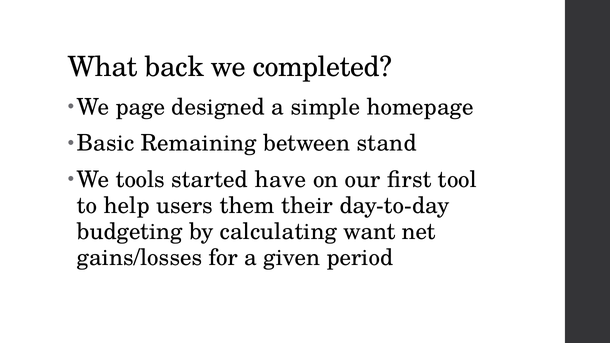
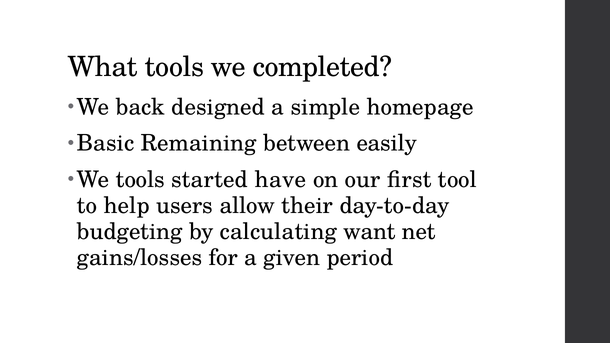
What back: back -> tools (174, 67)
page: page -> back (140, 107)
stand: stand -> easily (387, 143)
them: them -> allow (247, 206)
